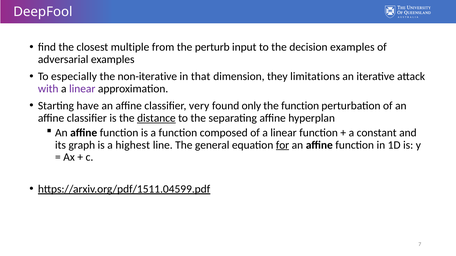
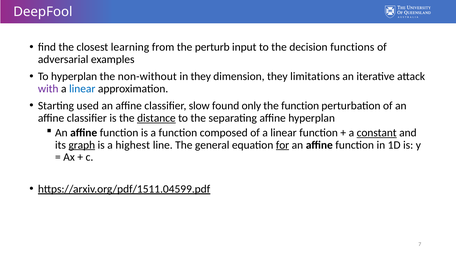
multiple: multiple -> learning (130, 47)
decision examples: examples -> functions (352, 47)
To especially: especially -> hyperplan (74, 77)
non-iterative: non-iterative -> non-without (147, 77)
in that: that -> they (201, 77)
linear colour: purple -> blue (82, 89)
have: have -> used (88, 106)
very: very -> slow (199, 106)
constant underline: none -> present (377, 133)
graph underline: none -> present (82, 145)
